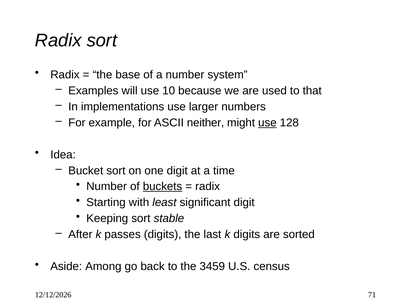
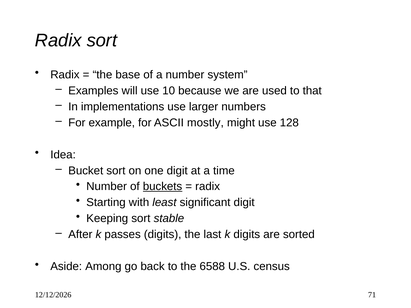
neither: neither -> mostly (205, 123)
use underline: present -> none (267, 123)
3459: 3459 -> 6588 (212, 267)
